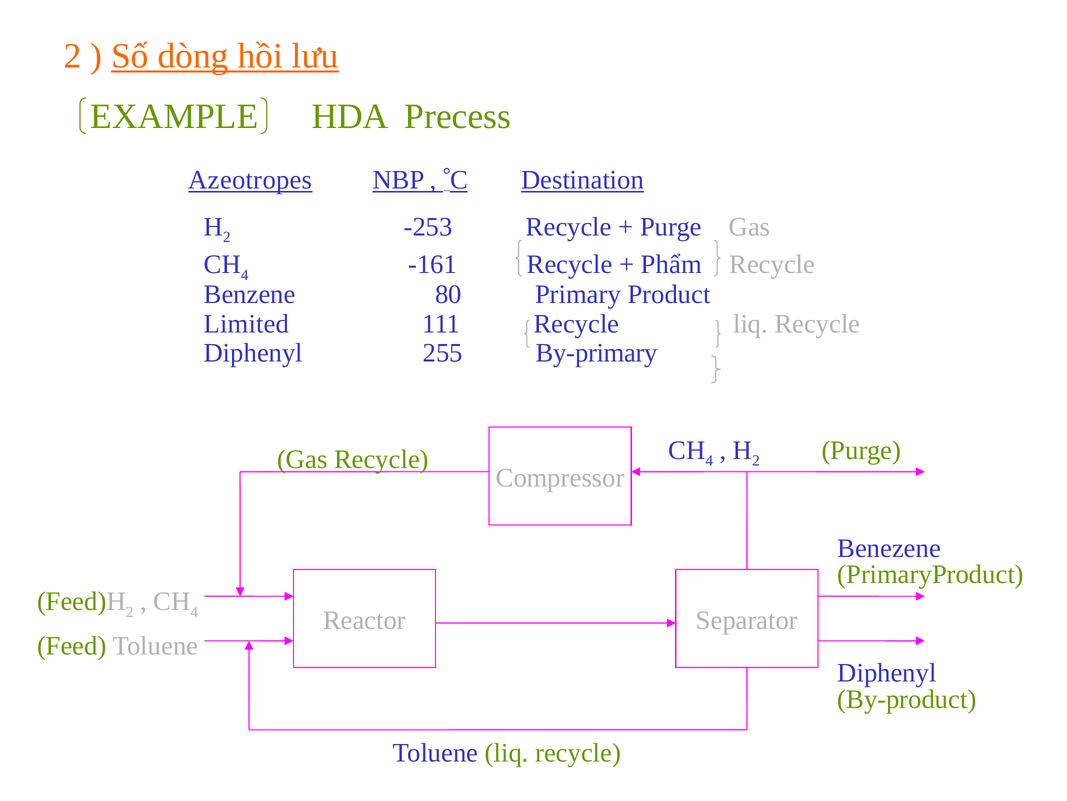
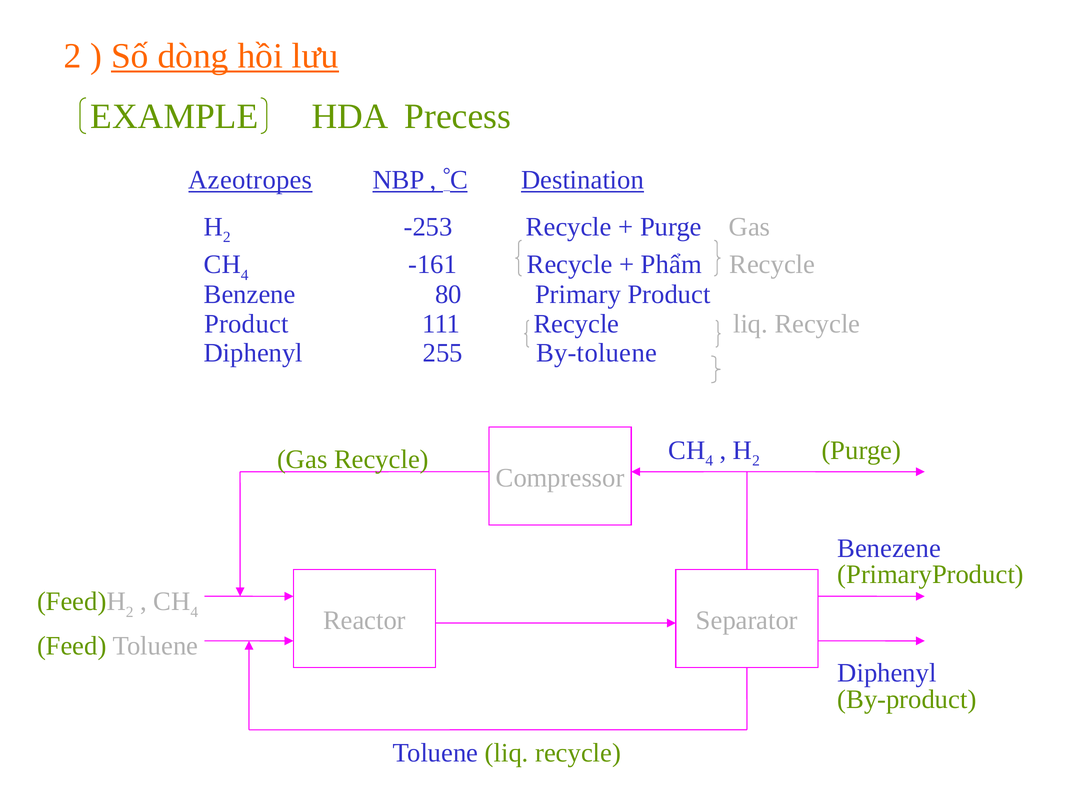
Limited: Limited -> Product (246, 323)
By-primary: By-primary -> By-toluene (597, 353)
